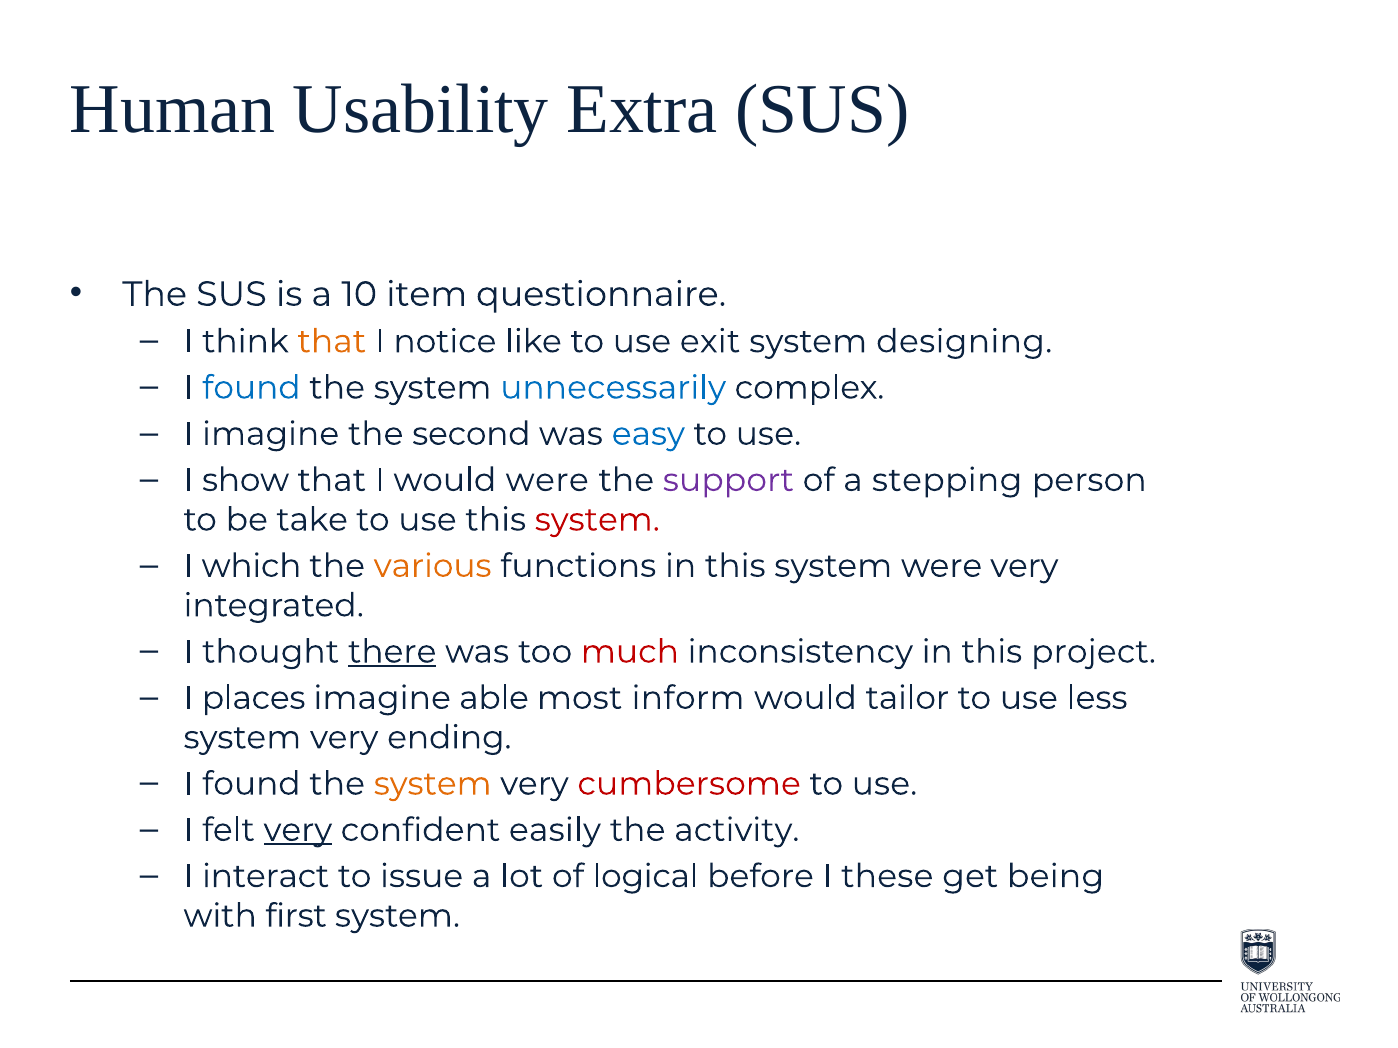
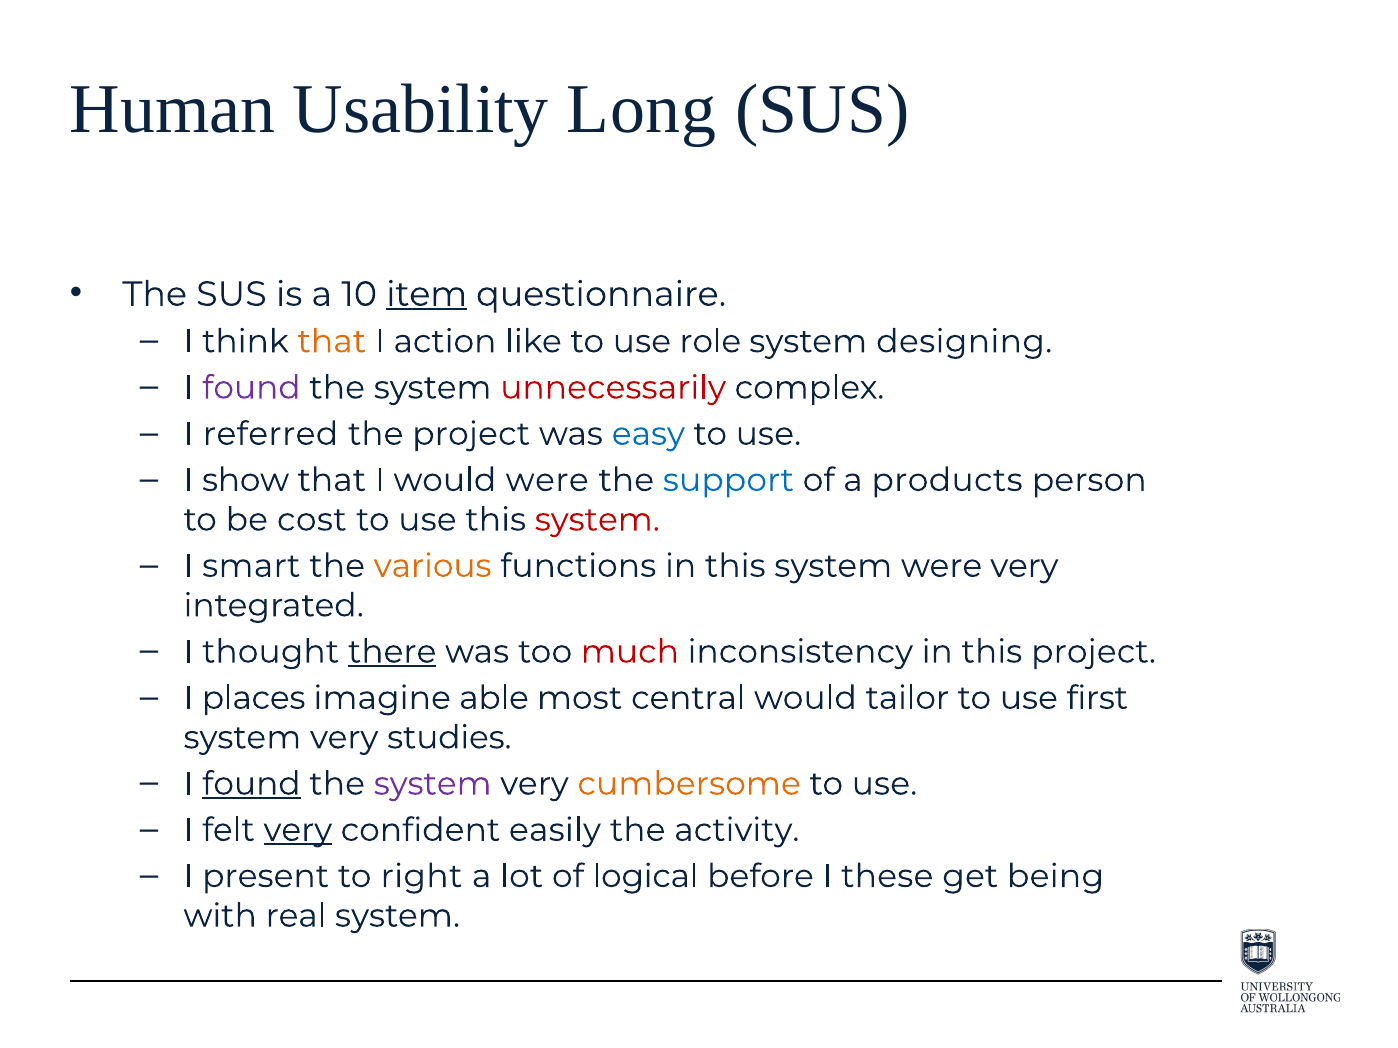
Extra: Extra -> Long (642, 110)
item underline: none -> present (427, 294)
notice: notice -> action (445, 342)
exit: exit -> role (710, 342)
found colour: blue -> purple (251, 388)
unnecessarily colour: blue -> red (613, 388)
I imagine: imagine -> referred (271, 434)
the second: second -> project (471, 434)
support colour: purple -> blue (728, 480)
stepping: stepping -> products (947, 480)
take: take -> cost (312, 520)
which: which -> smart (251, 566)
inform: inform -> central (688, 698)
less: less -> first (1097, 698)
ending: ending -> studies (449, 738)
found underline: none -> present (251, 784)
system colour: orange -> purple (433, 784)
cumbersome colour: red -> orange (689, 784)
interact: interact -> present (266, 877)
issue: issue -> right (421, 877)
first: first -> real (296, 916)
